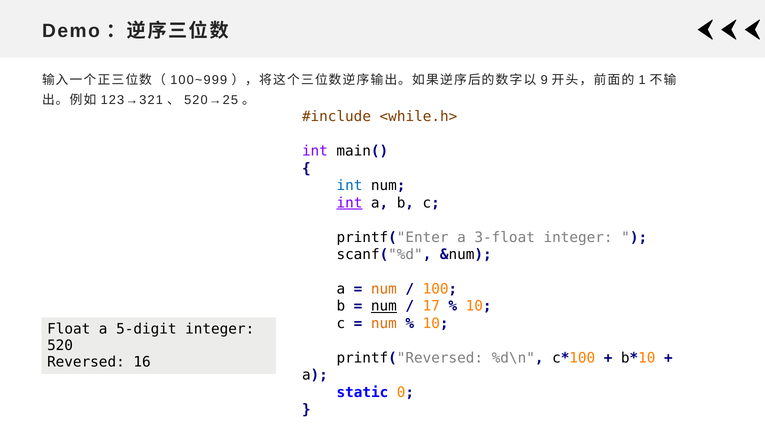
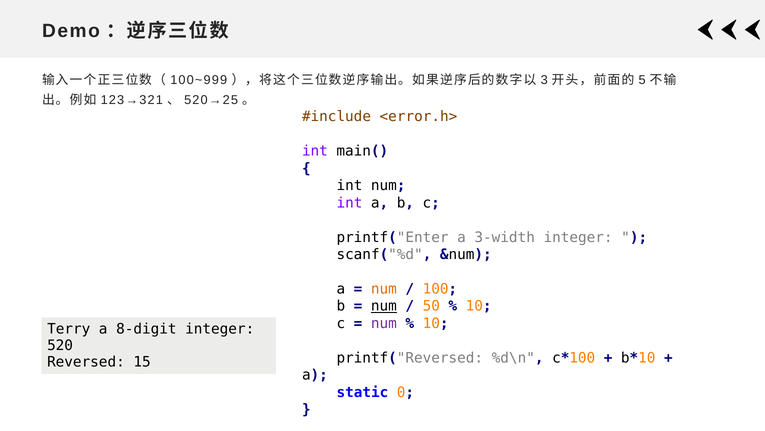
9: 9 -> 3 (544, 80)
1: 1 -> 5 (642, 80)
<while.h>: <while.h> -> <error.h> (418, 116)
int colour: blue -> black (349, 185)
int underline: present -> none (349, 202)
3-float: 3-float -> 3-width (505, 237)
17: 17 -> 50 (431, 306)
num colour: orange -> purple (384, 323)
Float: Float -> Terry (69, 328)
5-digit: 5-digit -> 8-digit (146, 328)
16: 16 -> 15 (142, 362)
